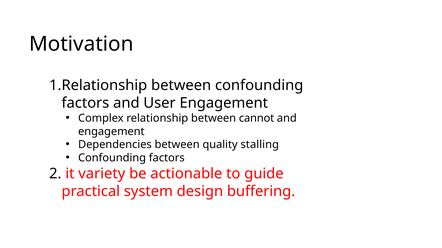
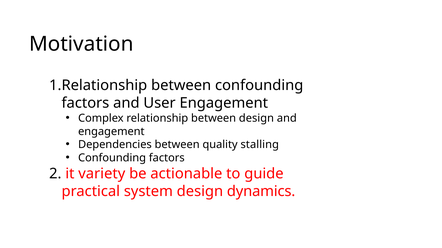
between cannot: cannot -> design (256, 118)
buffering: buffering -> dynamics (261, 192)
